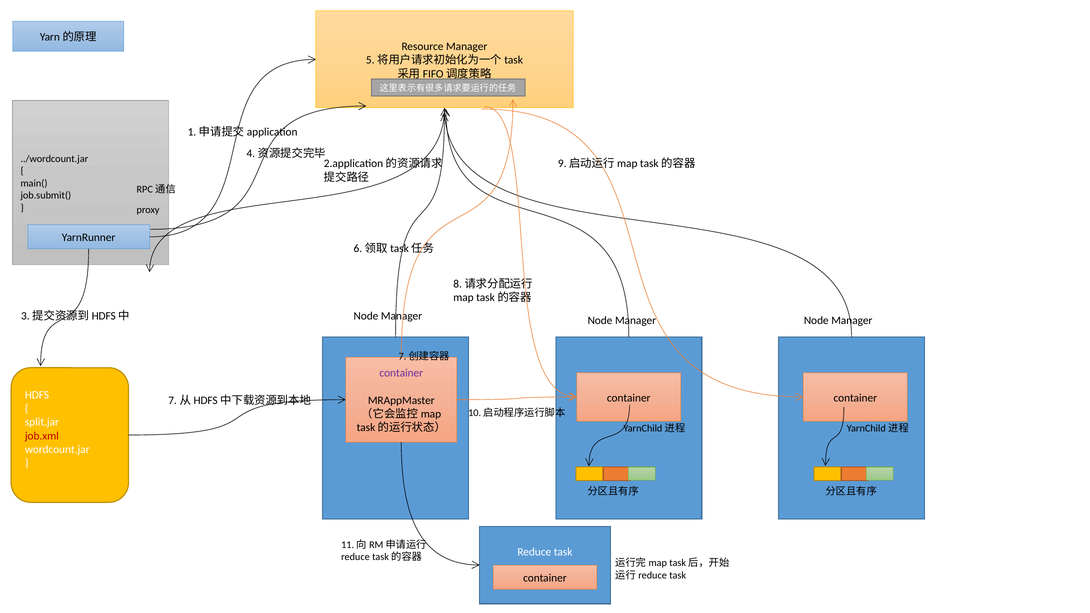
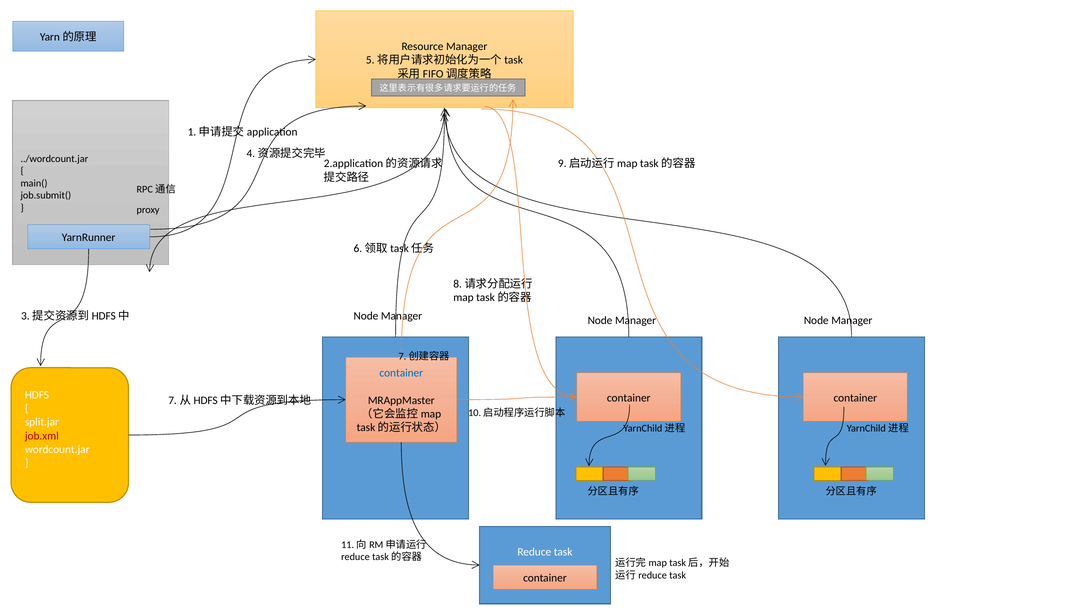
container colour: purple -> blue (401, 373)
